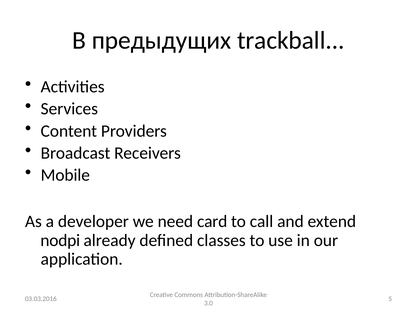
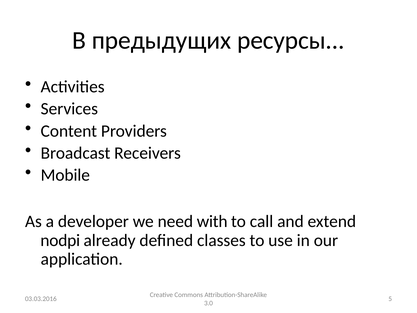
trackball: trackball -> ресурсы (291, 40)
card: card -> with (212, 221)
